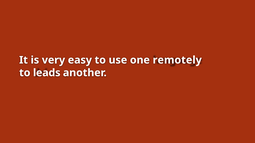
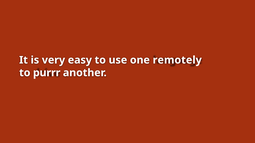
leads: leads -> purrr (47, 73)
